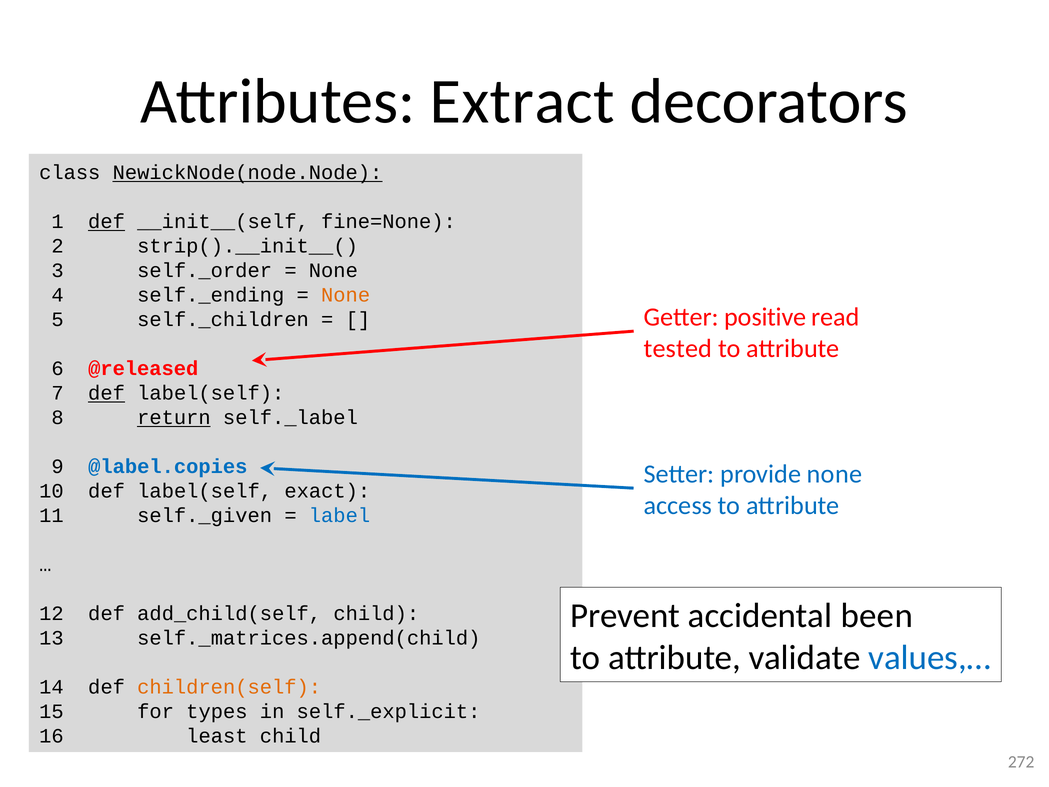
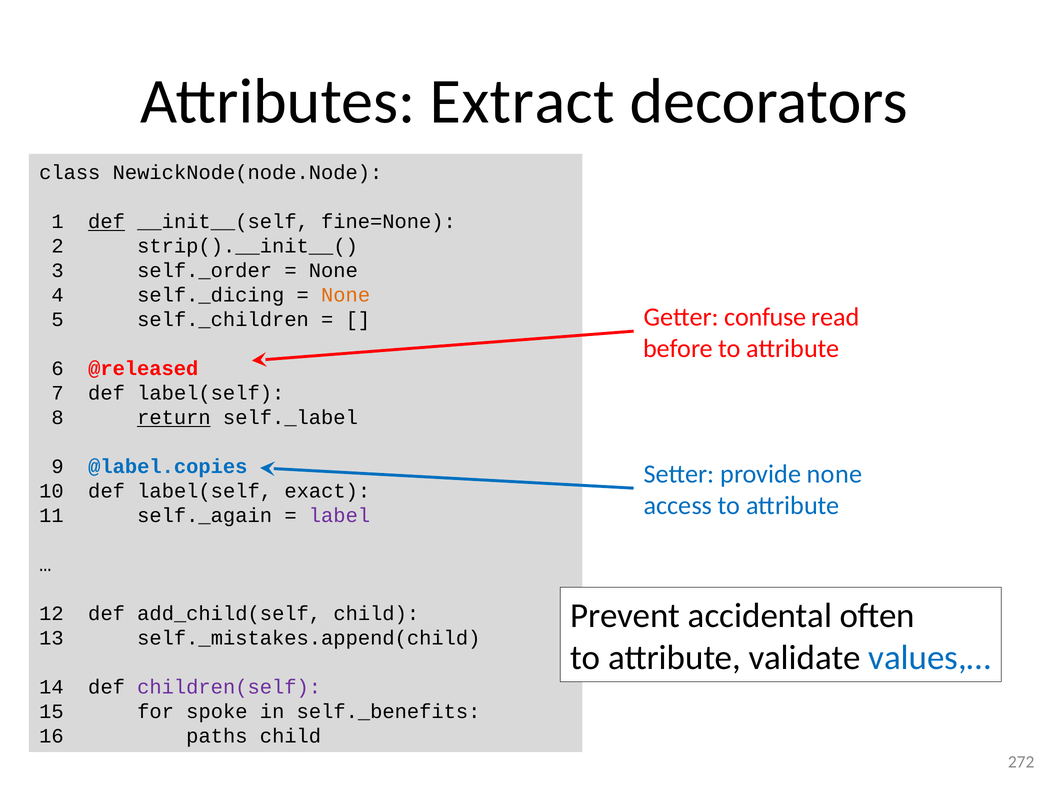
NewickNode(node.Node underline: present -> none (248, 173)
self._ending: self._ending -> self._dicing (211, 295)
positive: positive -> confuse (765, 317)
tested: tested -> before (678, 349)
def underline: present -> none (107, 393)
self._given: self._given -> self._again (205, 515)
label colour: blue -> purple (339, 515)
been: been -> often (877, 616)
self._matrices.append(child: self._matrices.append(child -> self._mistakes.append(child (309, 638)
children(self colour: orange -> purple (229, 687)
types: types -> spoke (217, 711)
self._explicit: self._explicit -> self._benefits (389, 711)
least: least -> paths (217, 736)
